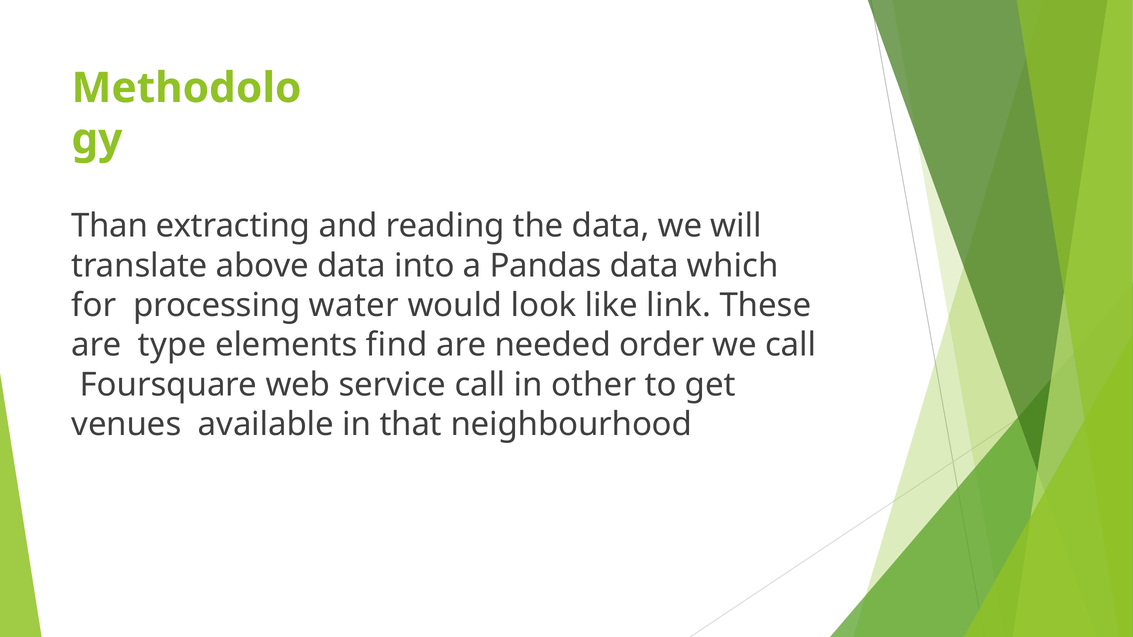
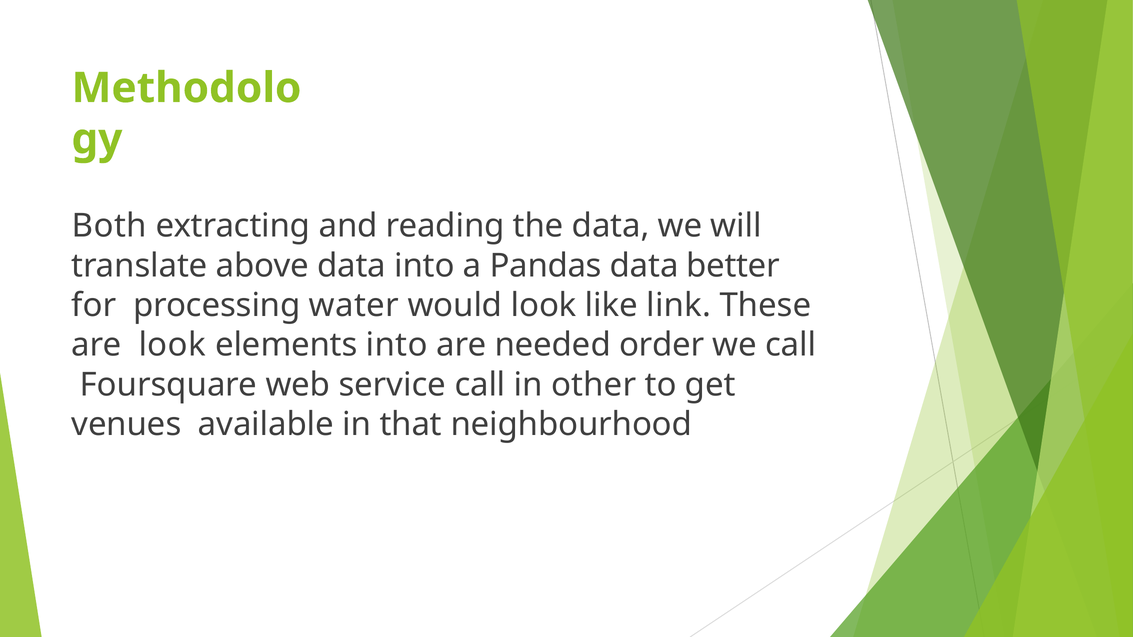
Than: Than -> Both (109, 226)
which: which -> better (733, 266)
are type: type -> look (172, 345)
elements find: find -> into (397, 345)
